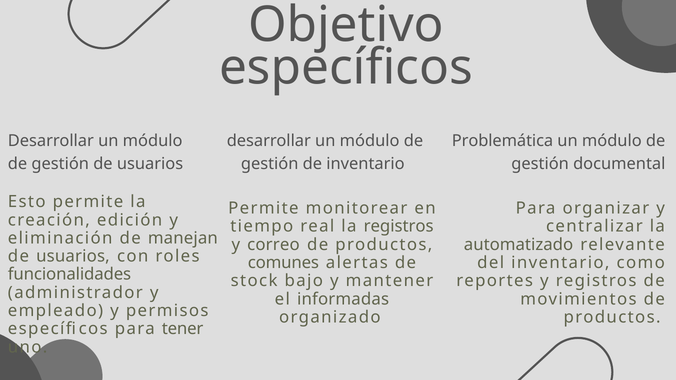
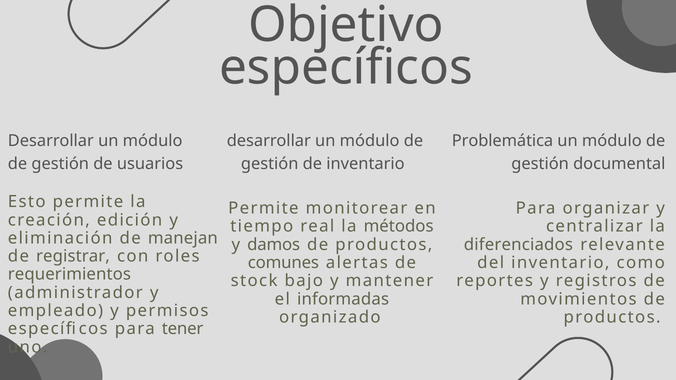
la registros: registros -> métodos (399, 227)
correo: correo -> damos (274, 245)
automatizado: automatizado -> diferenciados (518, 245)
usuarios: usuarios -> registrar (73, 256)
funcionalidades: funcionalidades -> requerimientos (69, 275)
